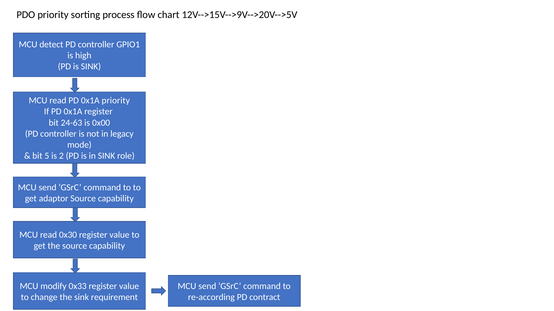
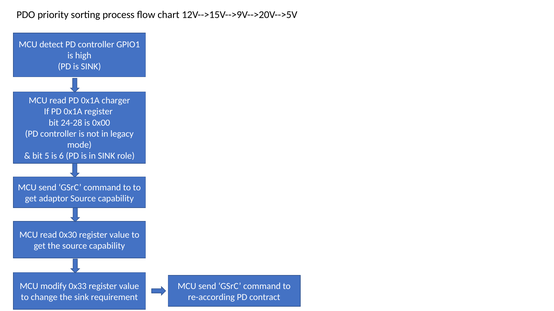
0x1A priority: priority -> charger (116, 101)
24-63: 24-63 -> 24-28 (72, 123)
2: 2 -> 6 (61, 156)
